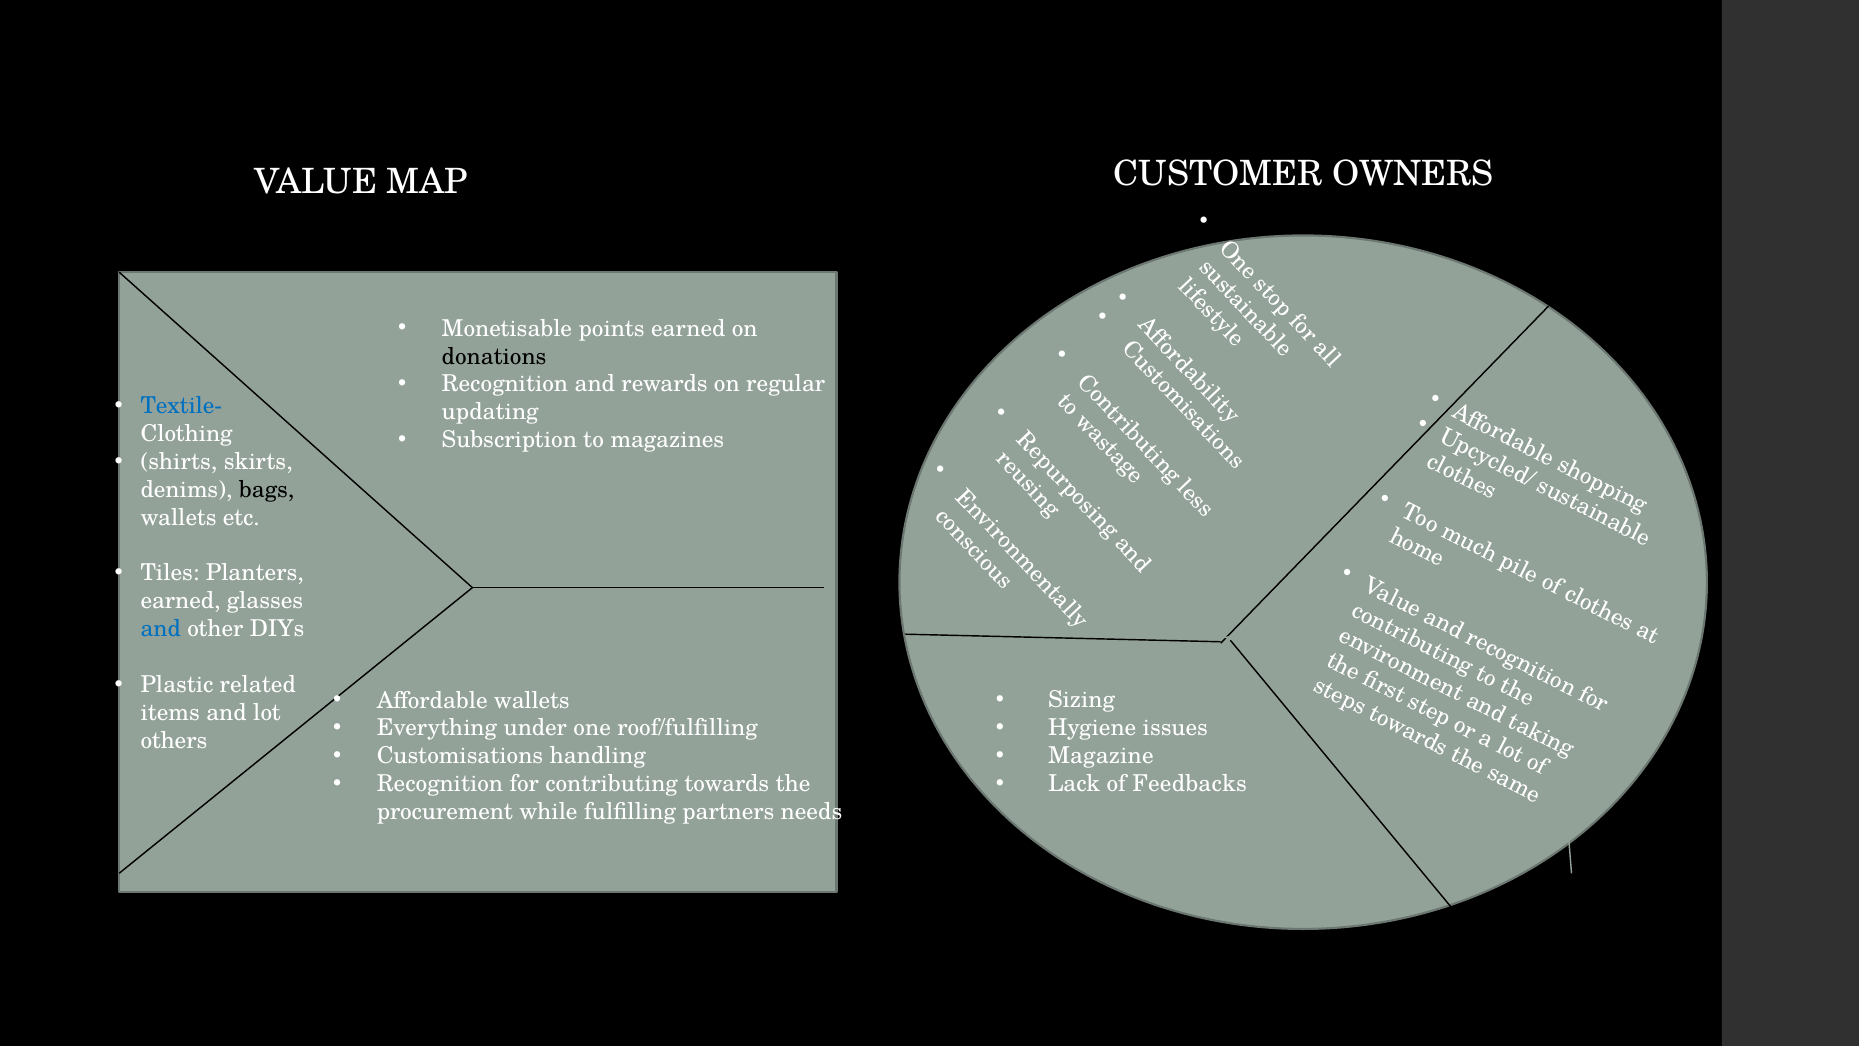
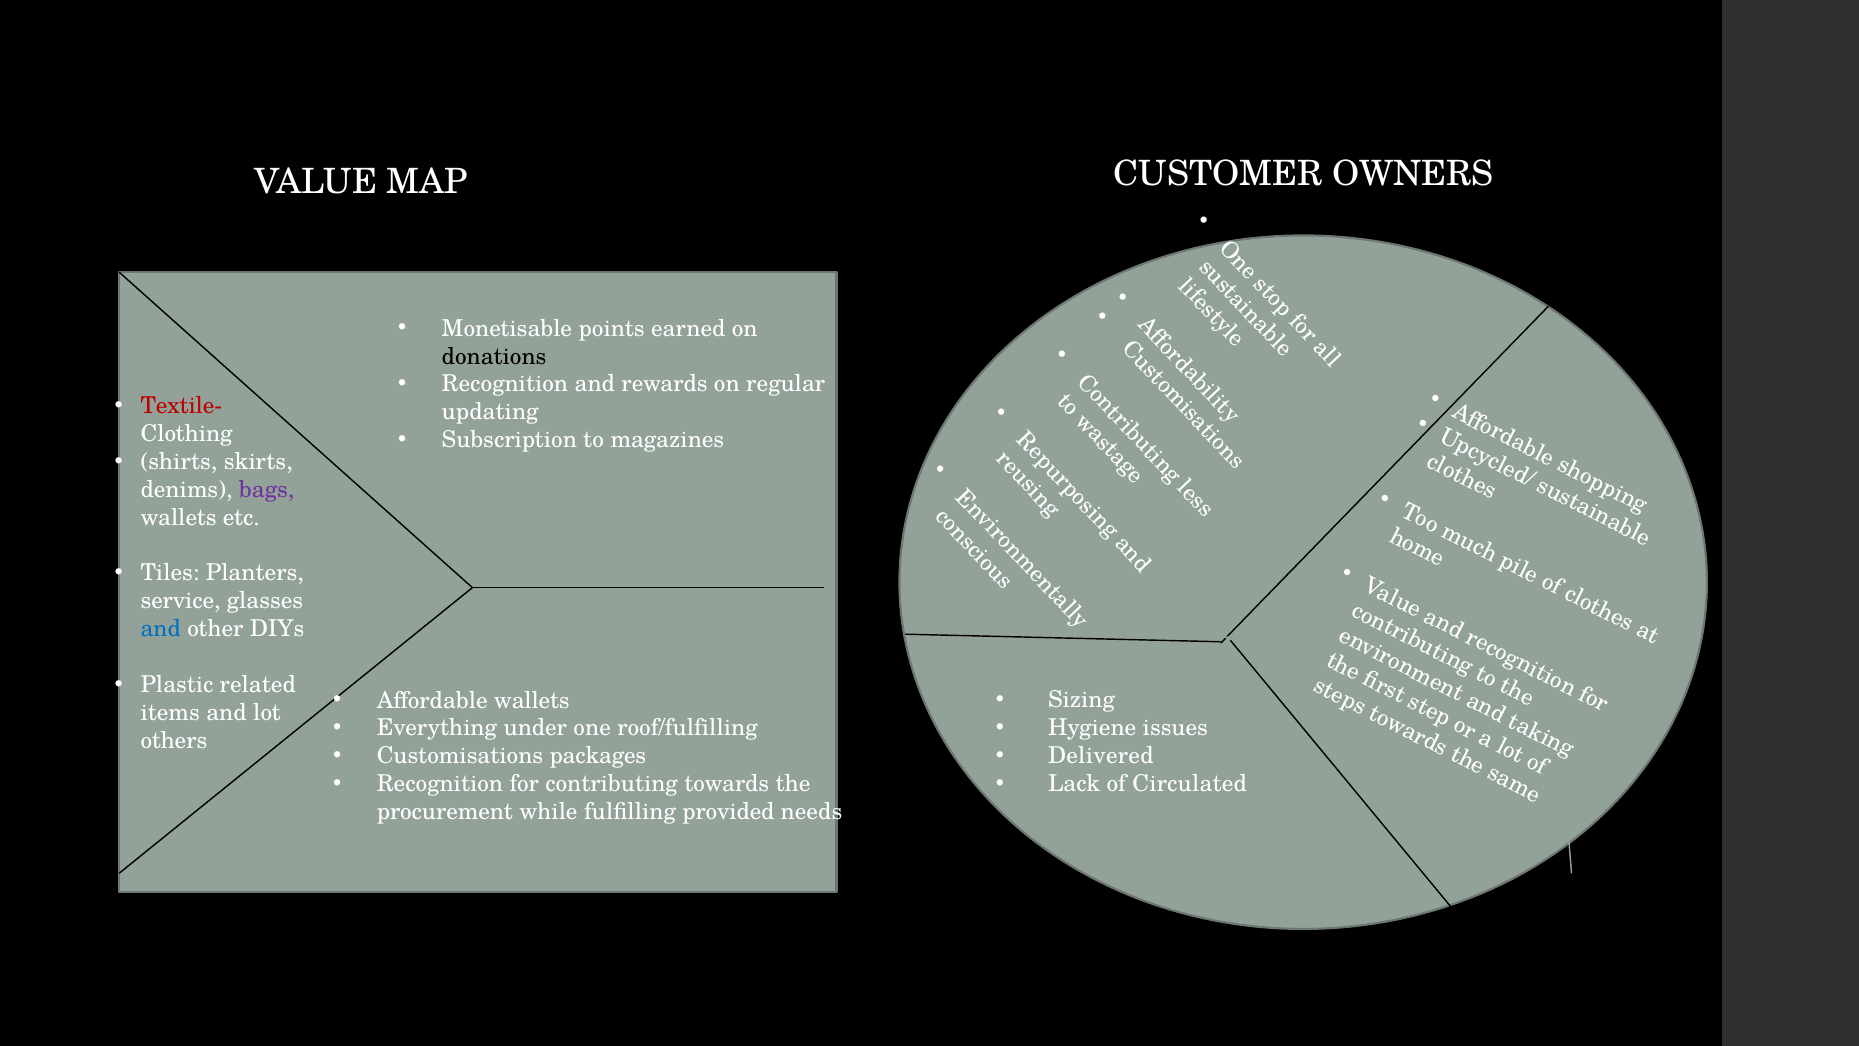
Textile- colour: blue -> red (181, 406)
bags colour: black -> purple (267, 489)
earned: earned -> service (181, 601)
Magazine: Magazine -> Delivered (1101, 756)
handling: handling -> packages (598, 756)
Feedbacks: Feedbacks -> Circulated (1190, 784)
partners: partners -> provided (728, 812)
